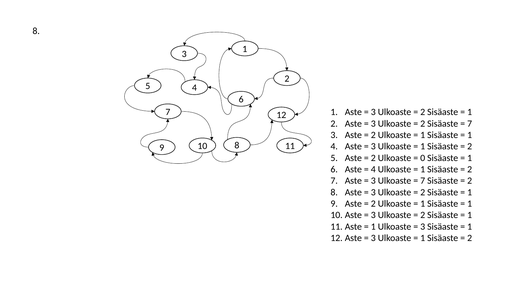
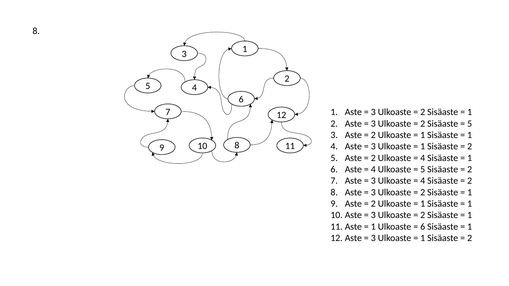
7: 7 -> 5 (470, 124)
0: 0 -> 4 (423, 158)
1: 1 -> 5 (423, 170)
7: 7 -> 4 (423, 181)
3: 3 -> 6 (423, 227)
